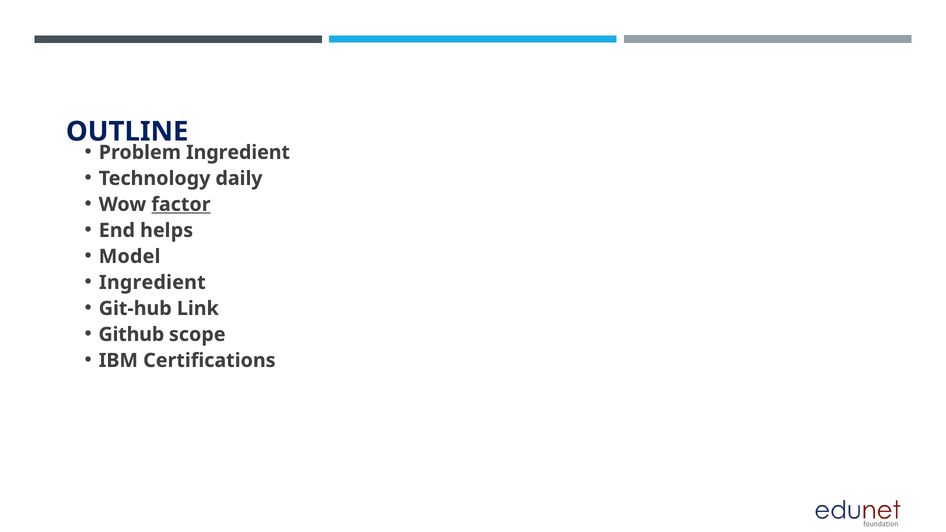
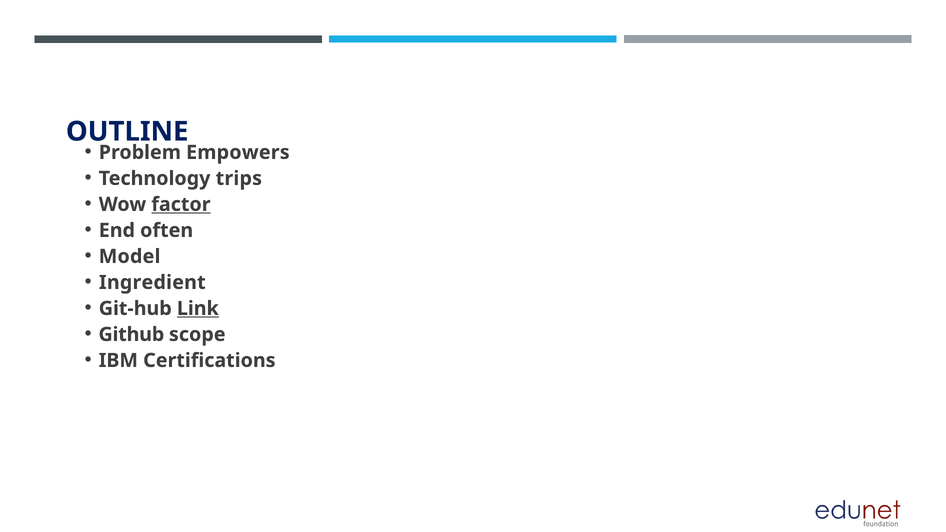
Problem Ingredient: Ingredient -> Empowers (238, 152)
daily: daily -> trips (239, 178)
helps: helps -> often (167, 230)
Link underline: none -> present (198, 309)
